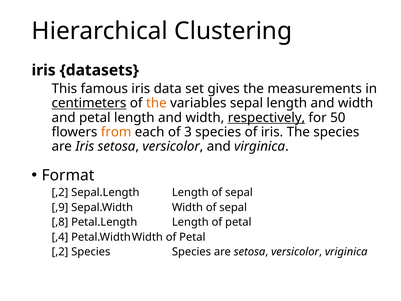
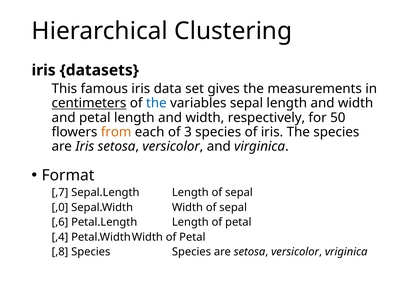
the colour: orange -> blue (156, 103)
respectively underline: present -> none (266, 117)
,2: ,2 -> ,7 (60, 192)
,9: ,9 -> ,0 (60, 207)
,8: ,8 -> ,6 (60, 222)
,2: ,2 -> ,8 (60, 252)
